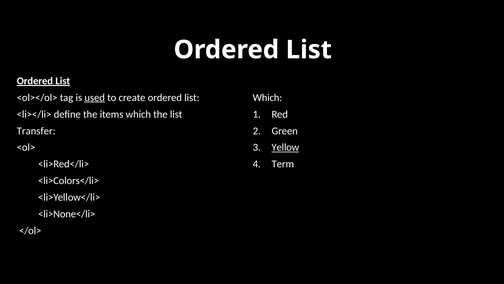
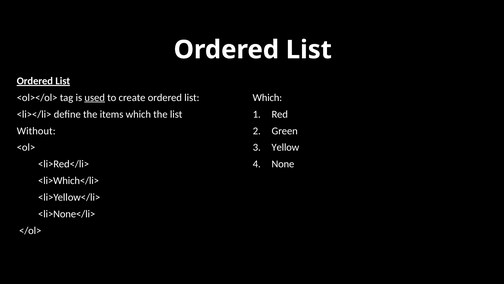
Transfer: Transfer -> Without (36, 131)
Yellow underline: present -> none (285, 147)
Term: Term -> None (283, 164)
<li>Colors</li>: <li>Colors</li> -> <li>Which</li> (69, 180)
